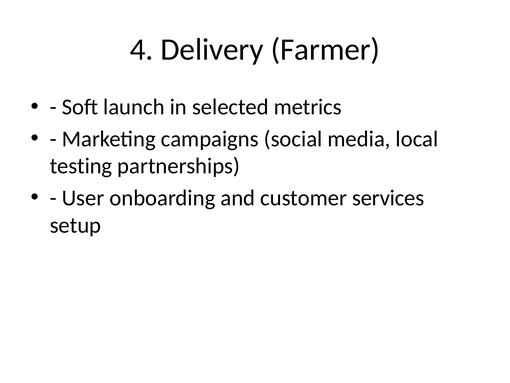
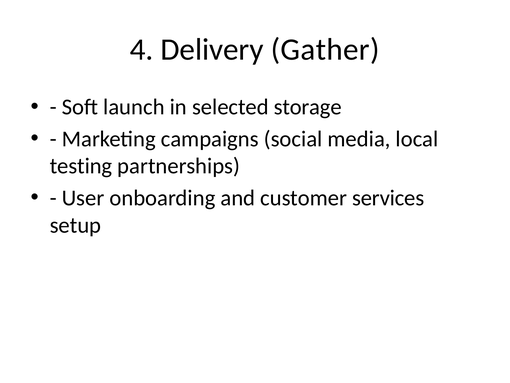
Farmer: Farmer -> Gather (325, 49)
metrics: metrics -> storage (308, 107)
